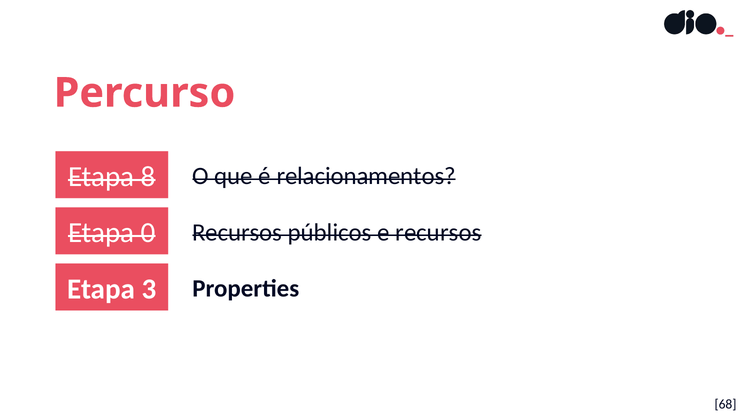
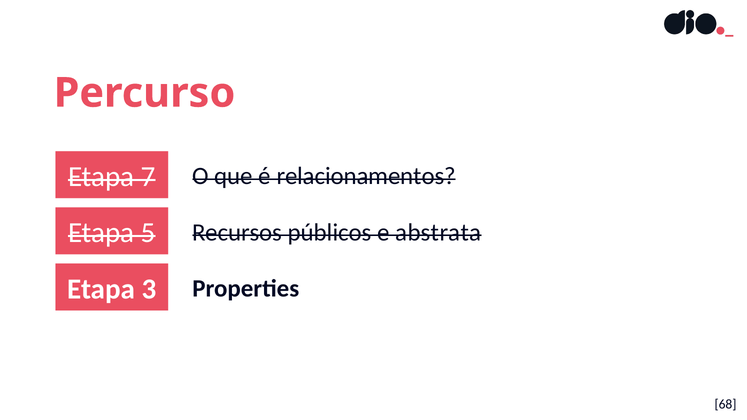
8: 8 -> 7 (148, 177)
0: 0 -> 5 (148, 233)
e recursos: recursos -> abstrata (438, 233)
